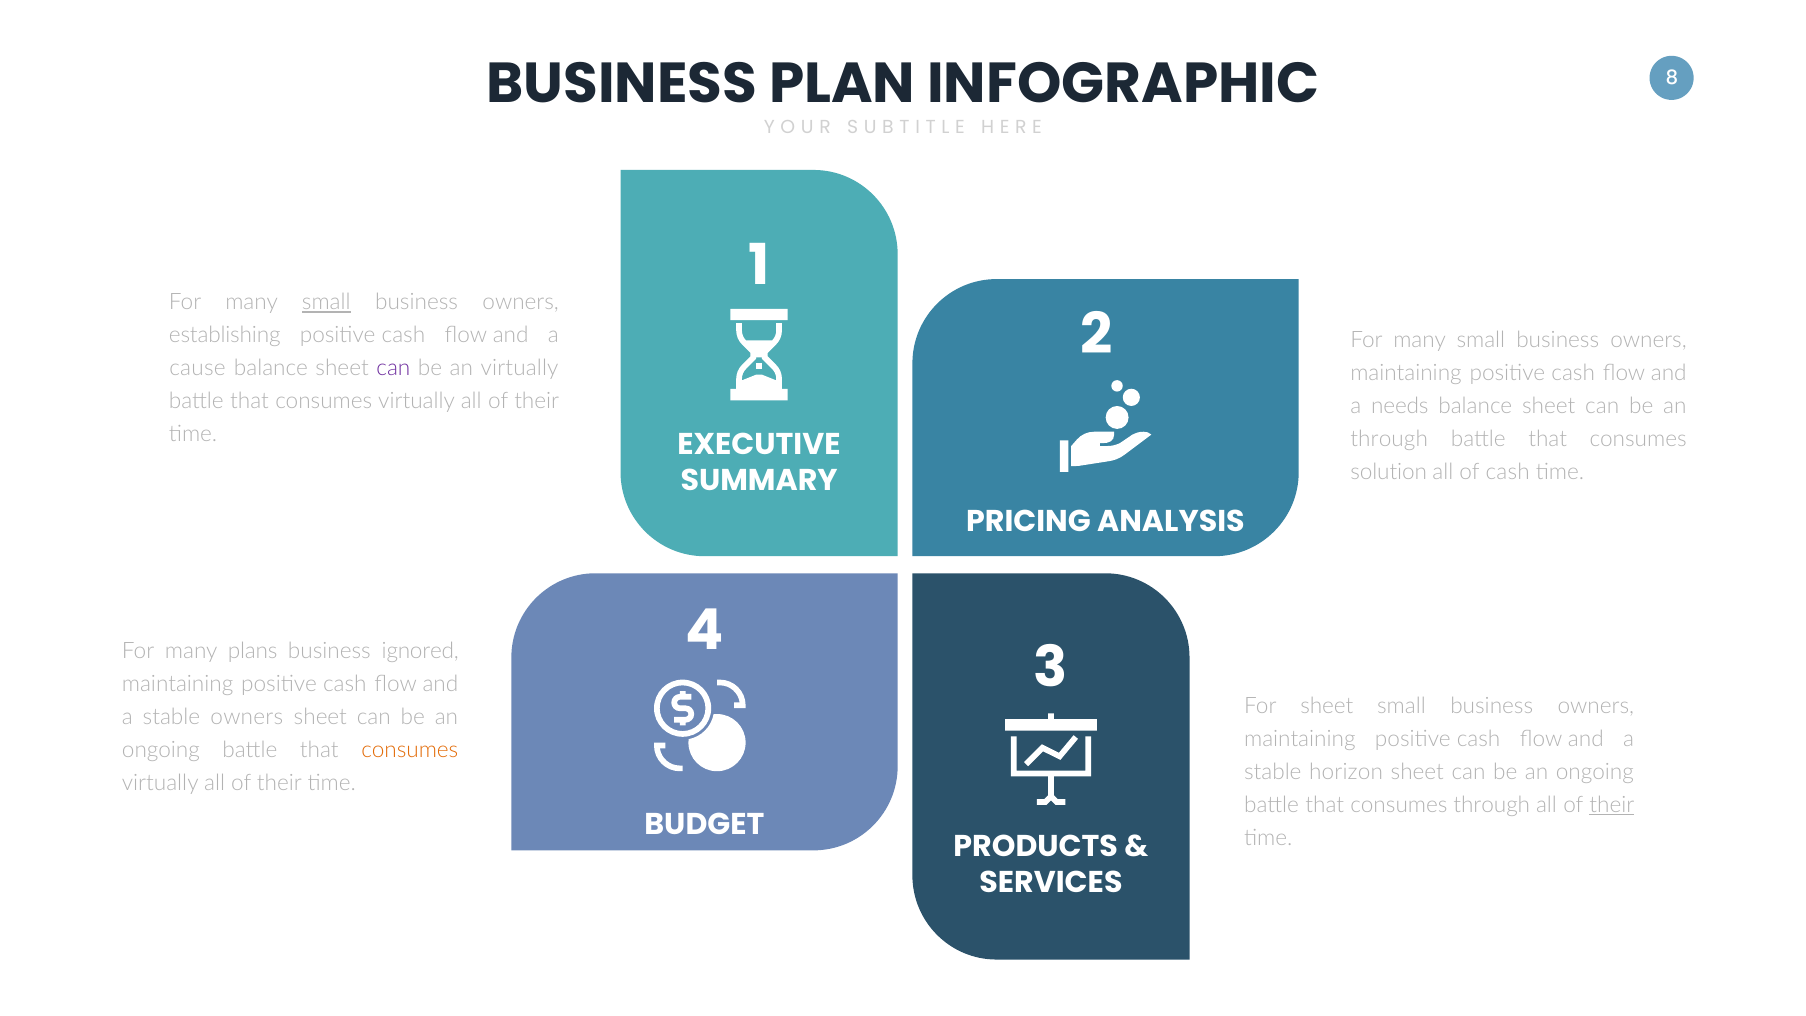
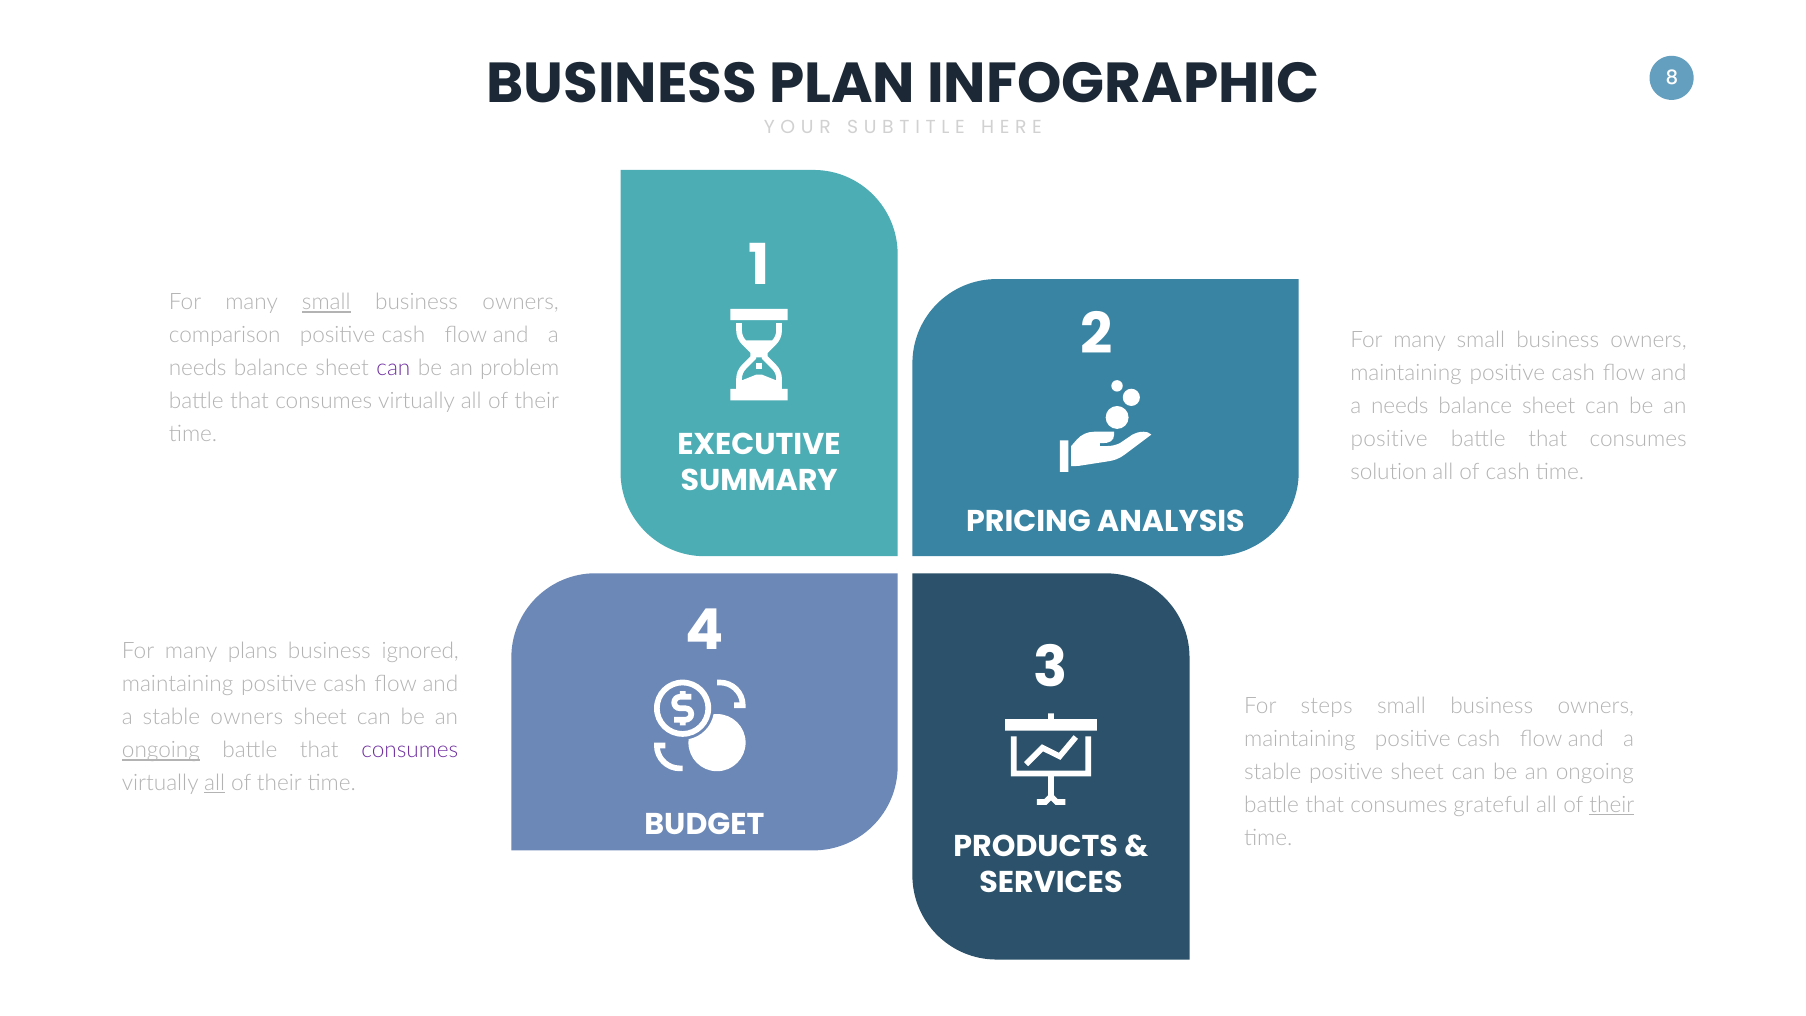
establishing: establishing -> comparison (225, 335)
cause: cause -> needs (198, 368)
an virtually: virtually -> problem (520, 368)
through: through -> positive (1389, 439)
For sheet: sheet -> steps (1327, 706)
ongoing underline: none -> present (161, 750)
consumes colour: orange -> purple (410, 750)
stable horizon: horizon -> positive (1346, 772)
all underline: none -> present (215, 783)
consumes through: through -> grateful (1492, 805)
